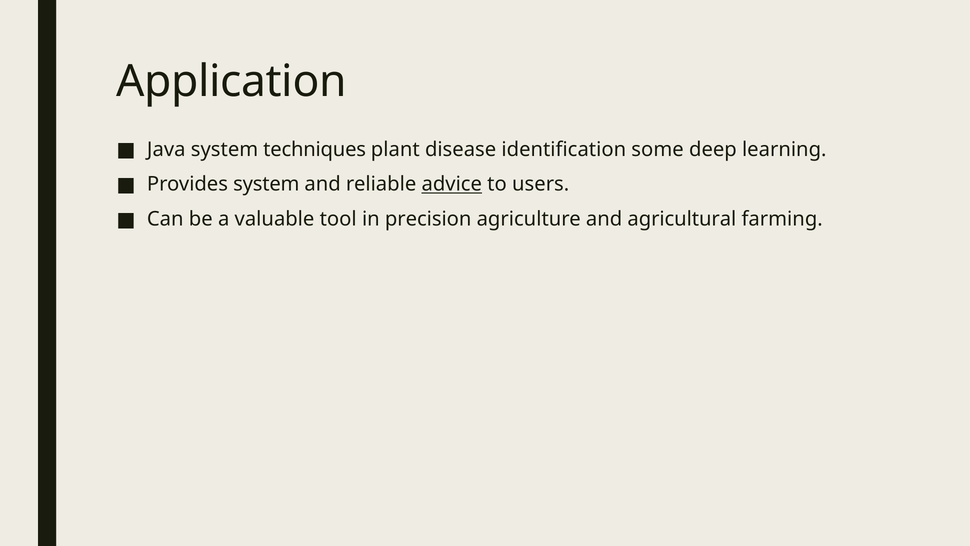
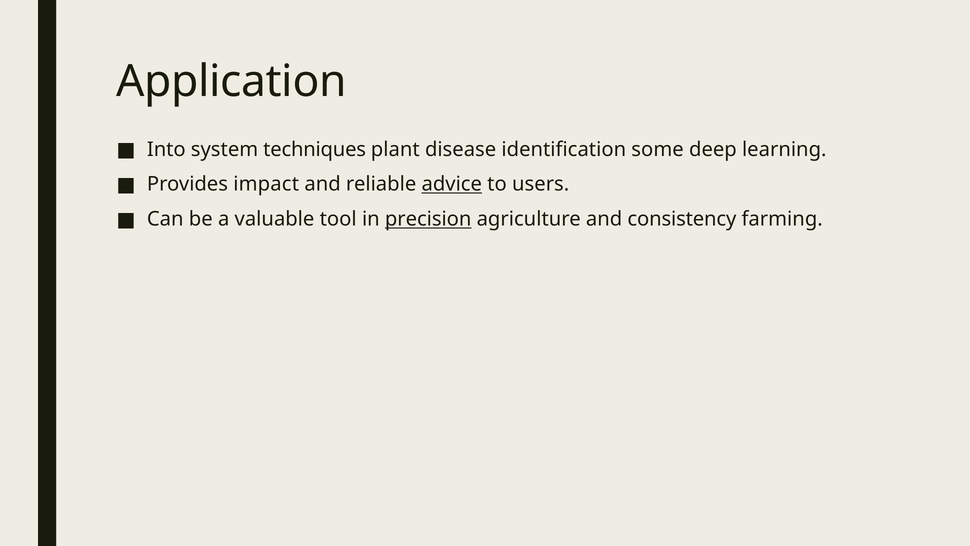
Java: Java -> Into (166, 149)
Provides system: system -> impact (266, 184)
precision underline: none -> present (428, 219)
agricultural: agricultural -> consistency (682, 219)
